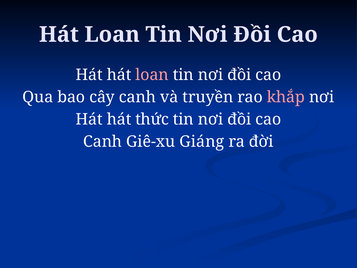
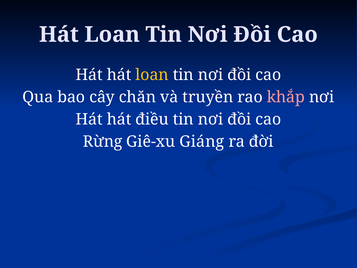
loan colour: pink -> yellow (152, 75)
cây canh: canh -> chăn (137, 97)
thức: thức -> điều (152, 119)
Canh: Canh -> Rừng (103, 142)
